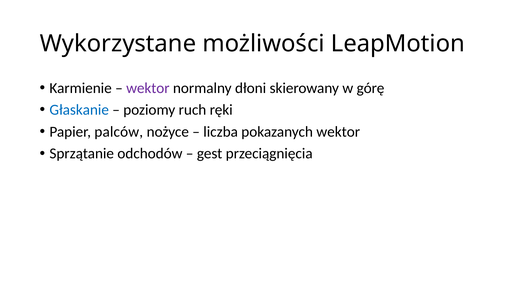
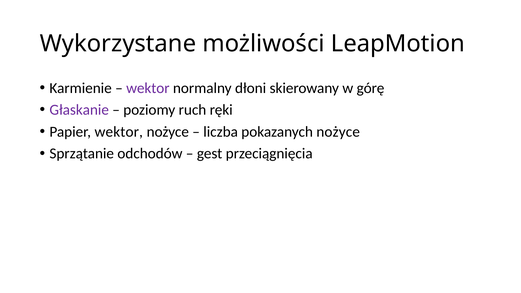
Głaskanie colour: blue -> purple (79, 110)
Papier palców: palców -> wektor (119, 132)
pokazanych wektor: wektor -> nożyce (338, 132)
